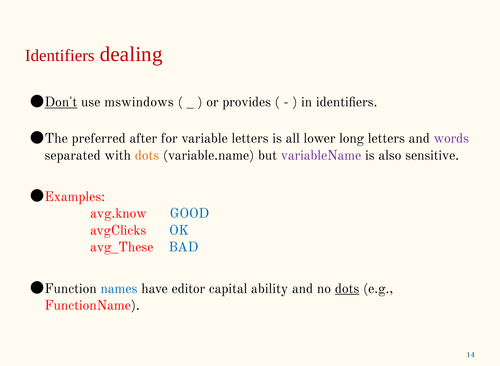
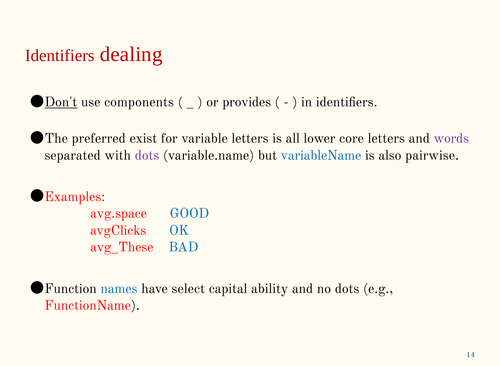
mswindows: mswindows -> components (139, 102)
after: after -> exist (143, 138)
long: long -> core (352, 138)
dots colour: orange -> purple (147, 155)
variableName colour: purple -> blue (321, 155)
sensitive: sensitive -> pairwise (432, 155)
avg.know: avg.know -> avg.space (119, 214)
editor: editor -> select (188, 289)
dots underline: present -> none (347, 289)
